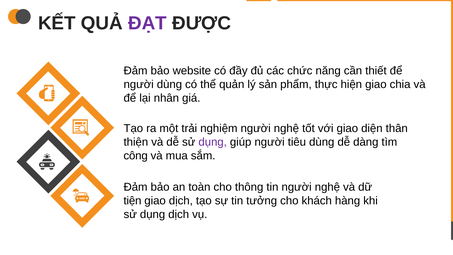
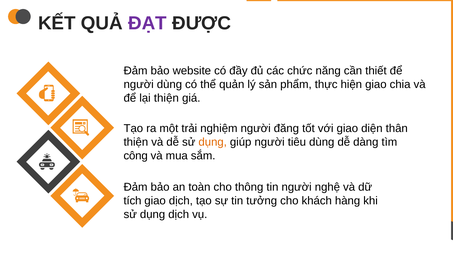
lại nhân: nhân -> thiện (166, 98)
nghiệm người nghệ: nghệ -> đăng (286, 128)
dụng colour: purple -> orange (213, 142)
tiện: tiện -> tích (132, 201)
